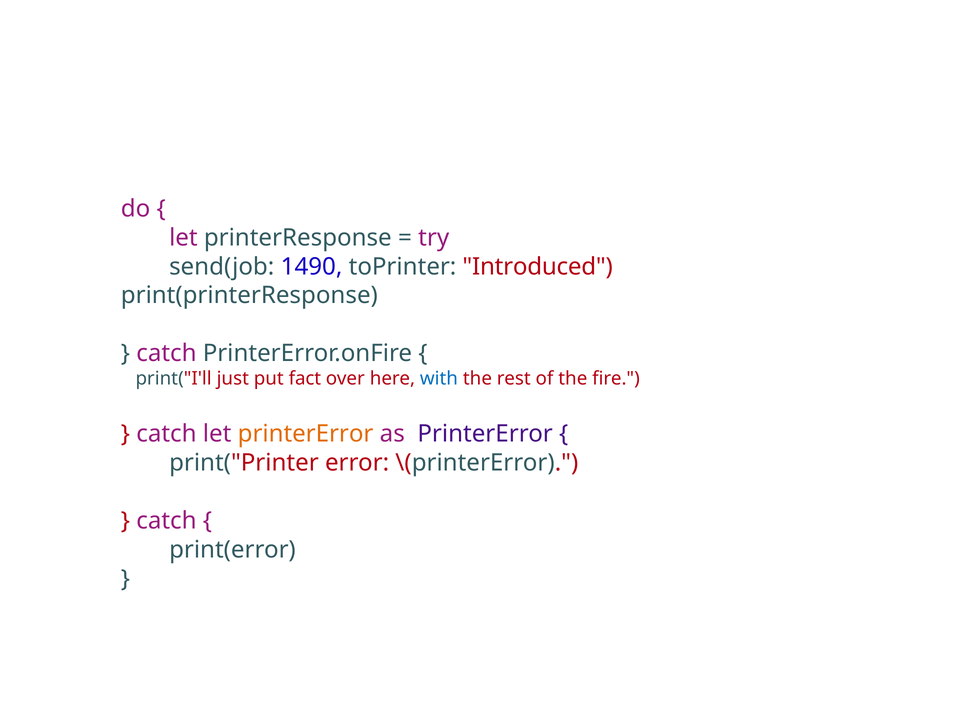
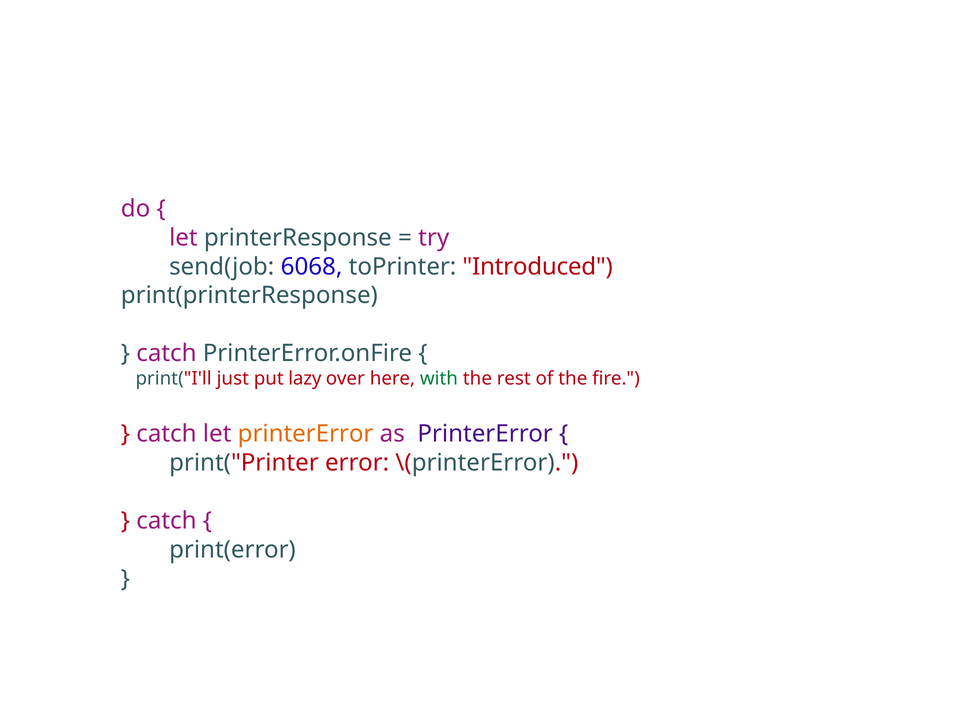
1490: 1490 -> 6068 (312, 267)
fact: fact -> lazy (305, 379)
with colour: blue -> green (439, 379)
